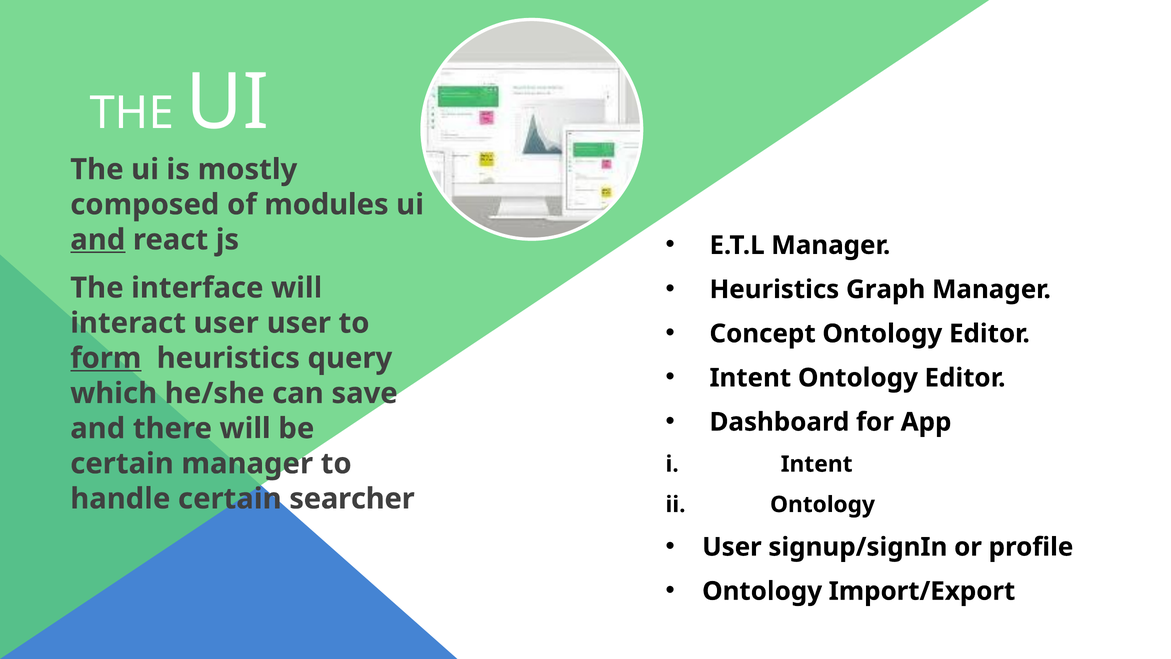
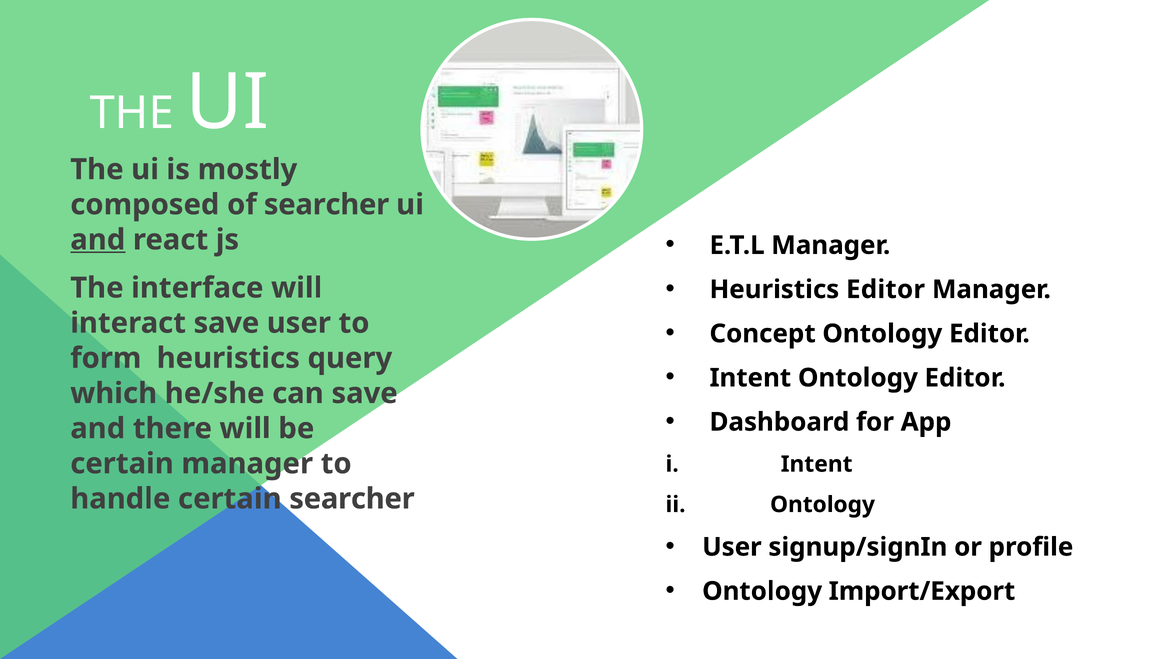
of modules: modules -> searcher (327, 205)
Heuristics Graph: Graph -> Editor (886, 289)
interact user: user -> save (226, 323)
form underline: present -> none (106, 358)
